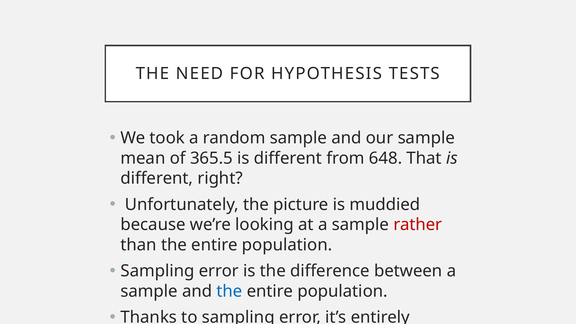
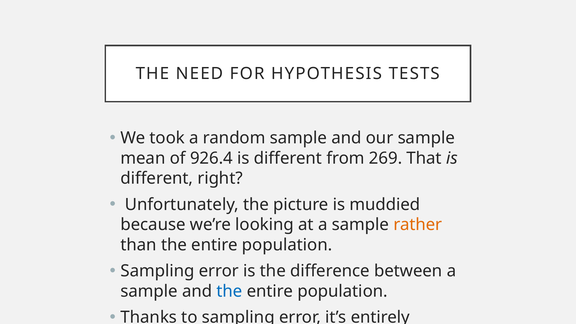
365.5: 365.5 -> 926.4 (211, 158)
648: 648 -> 269 (386, 158)
rather colour: red -> orange (418, 225)
